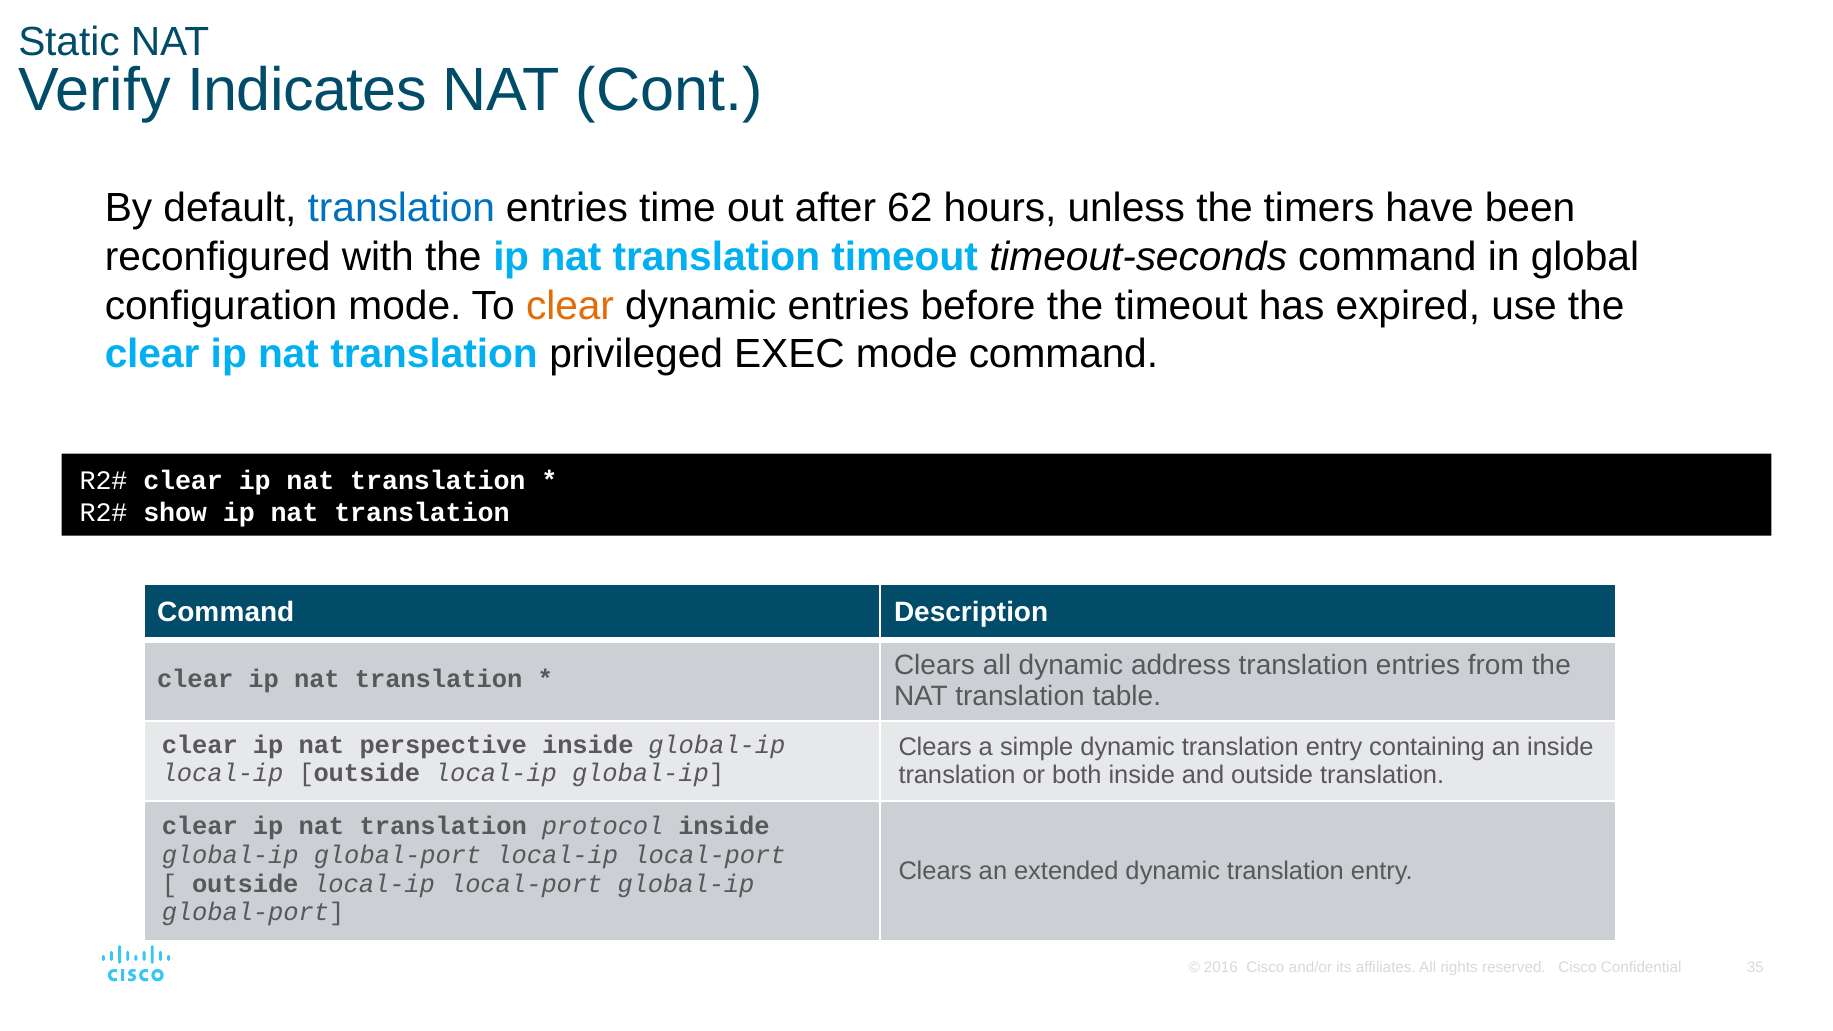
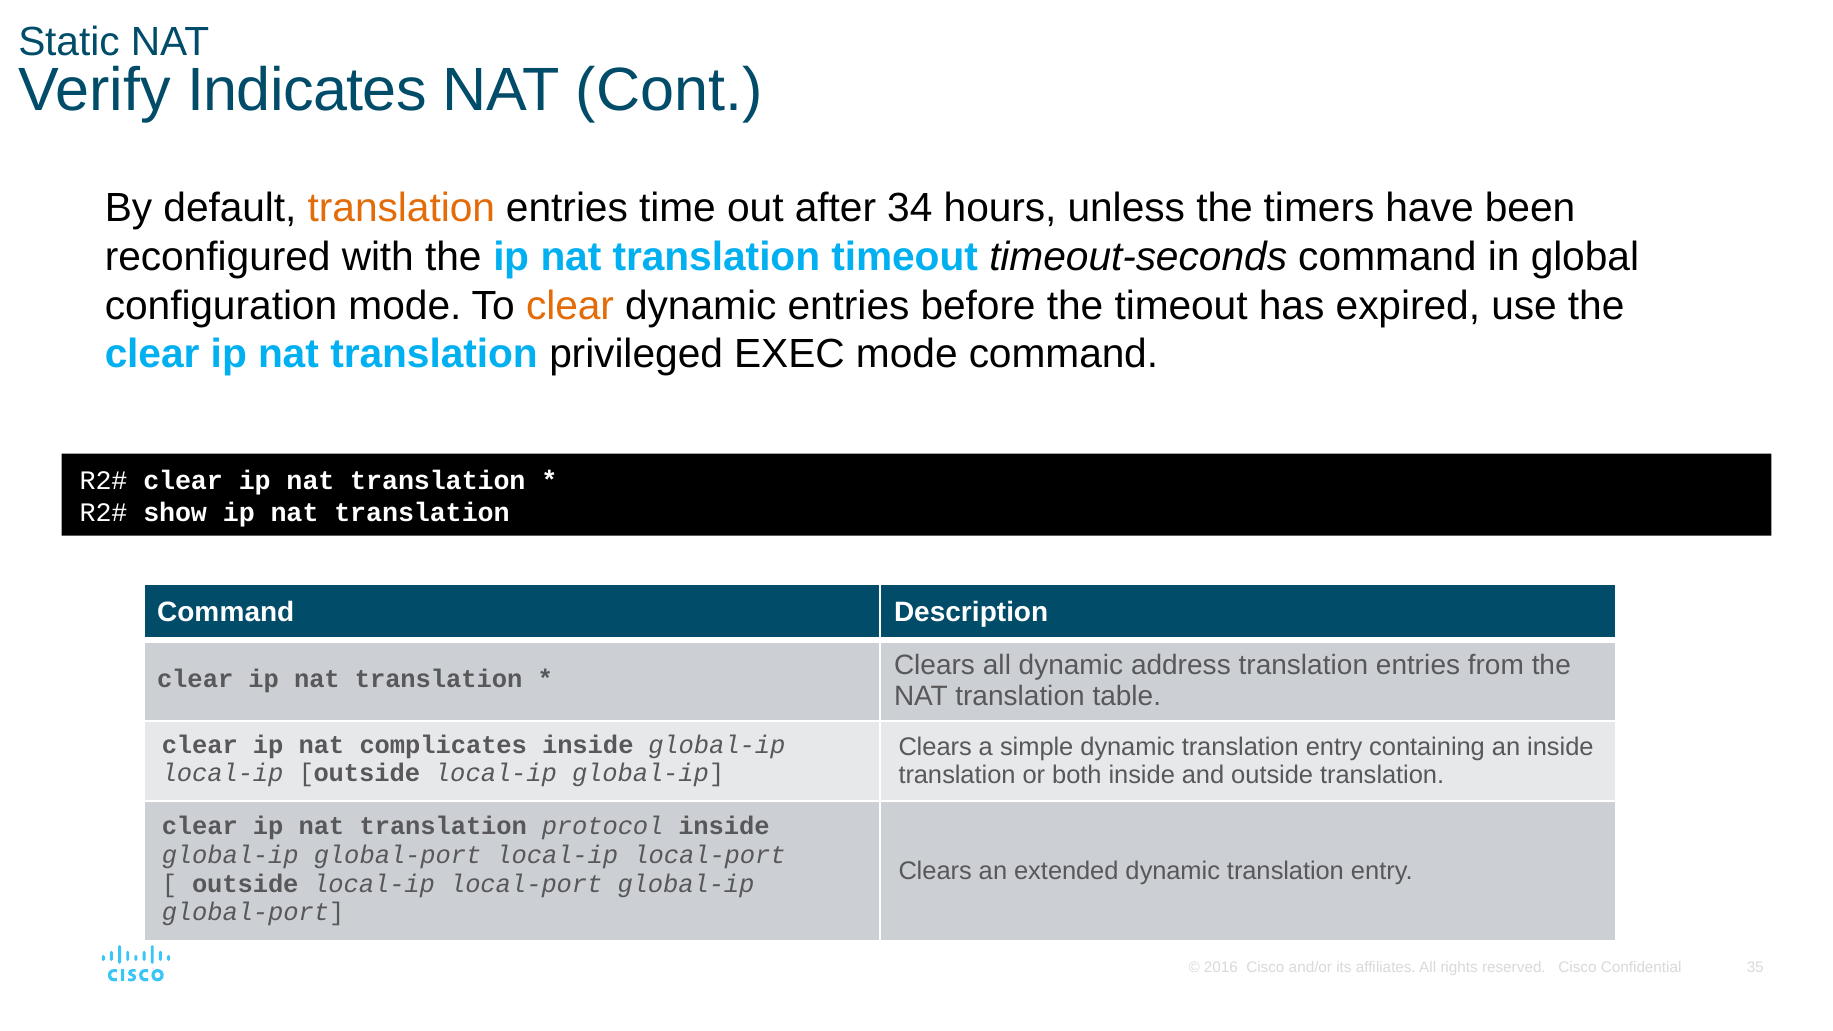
translation colour: blue -> orange (401, 208)
62: 62 -> 34 (910, 208)
perspective: perspective -> complicates (443, 745)
